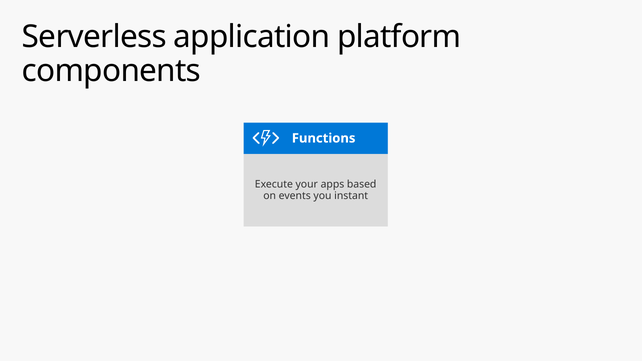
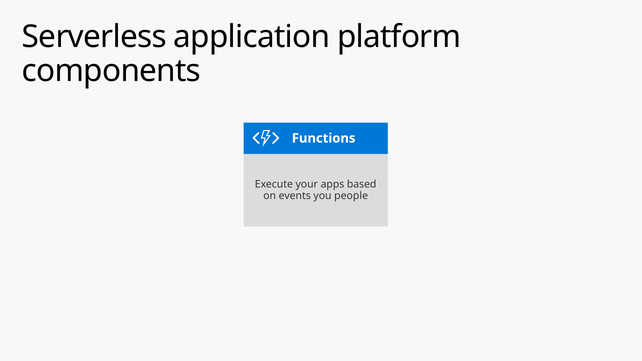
instant: instant -> people (351, 196)
